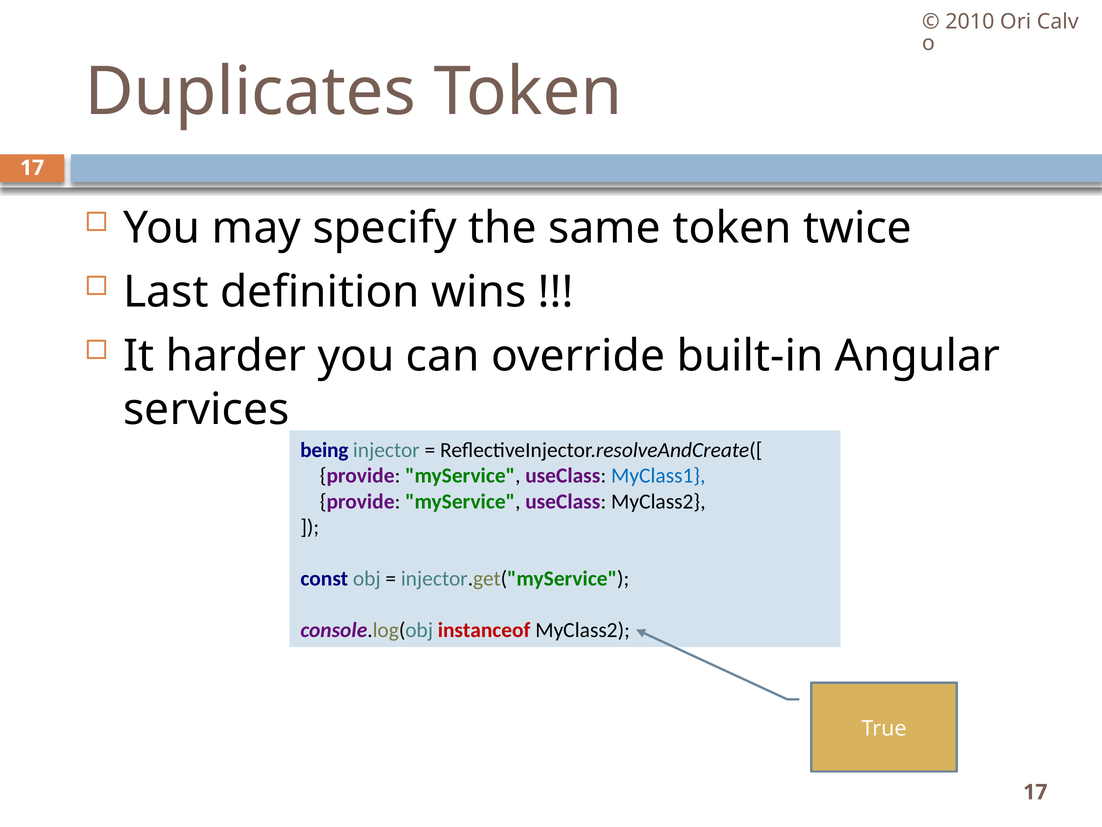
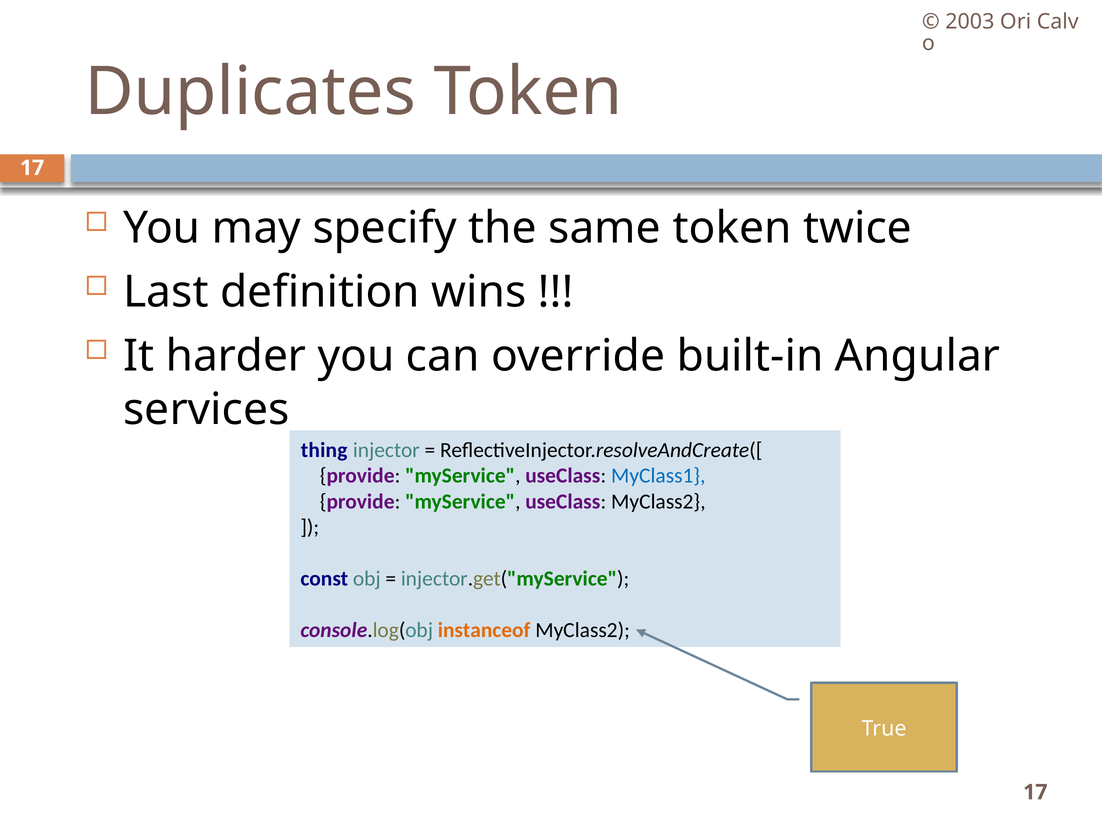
2010: 2010 -> 2003 (970, 22)
being: being -> thing (324, 450)
instanceof colour: red -> orange (484, 630)
